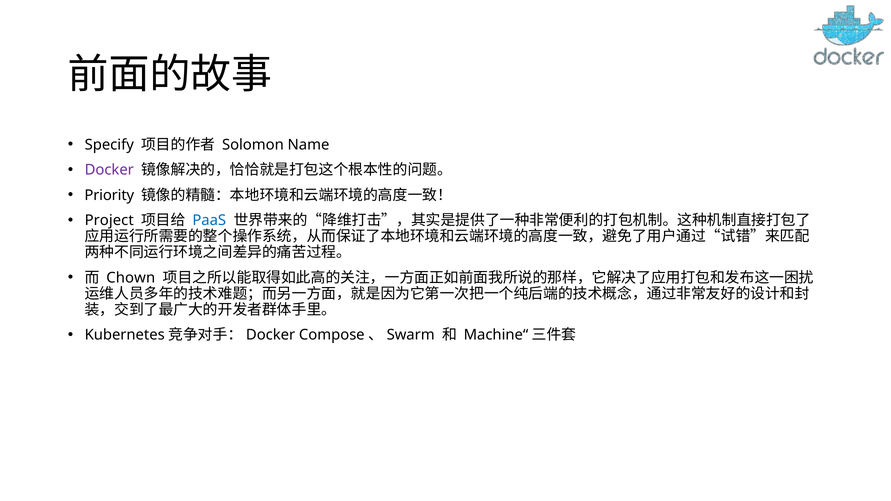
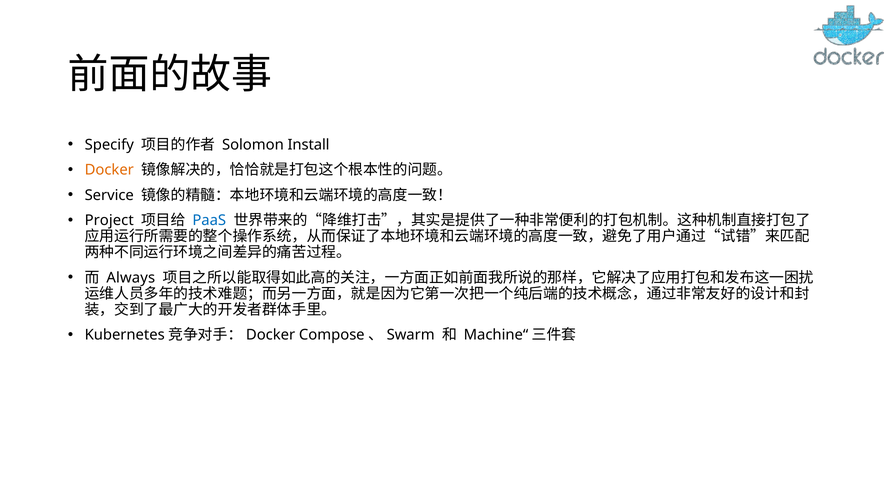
Name: Name -> Install (309, 145)
Docker colour: purple -> orange (109, 170)
Priority: Priority -> Service (109, 195)
Chown: Chown -> Always (131, 278)
